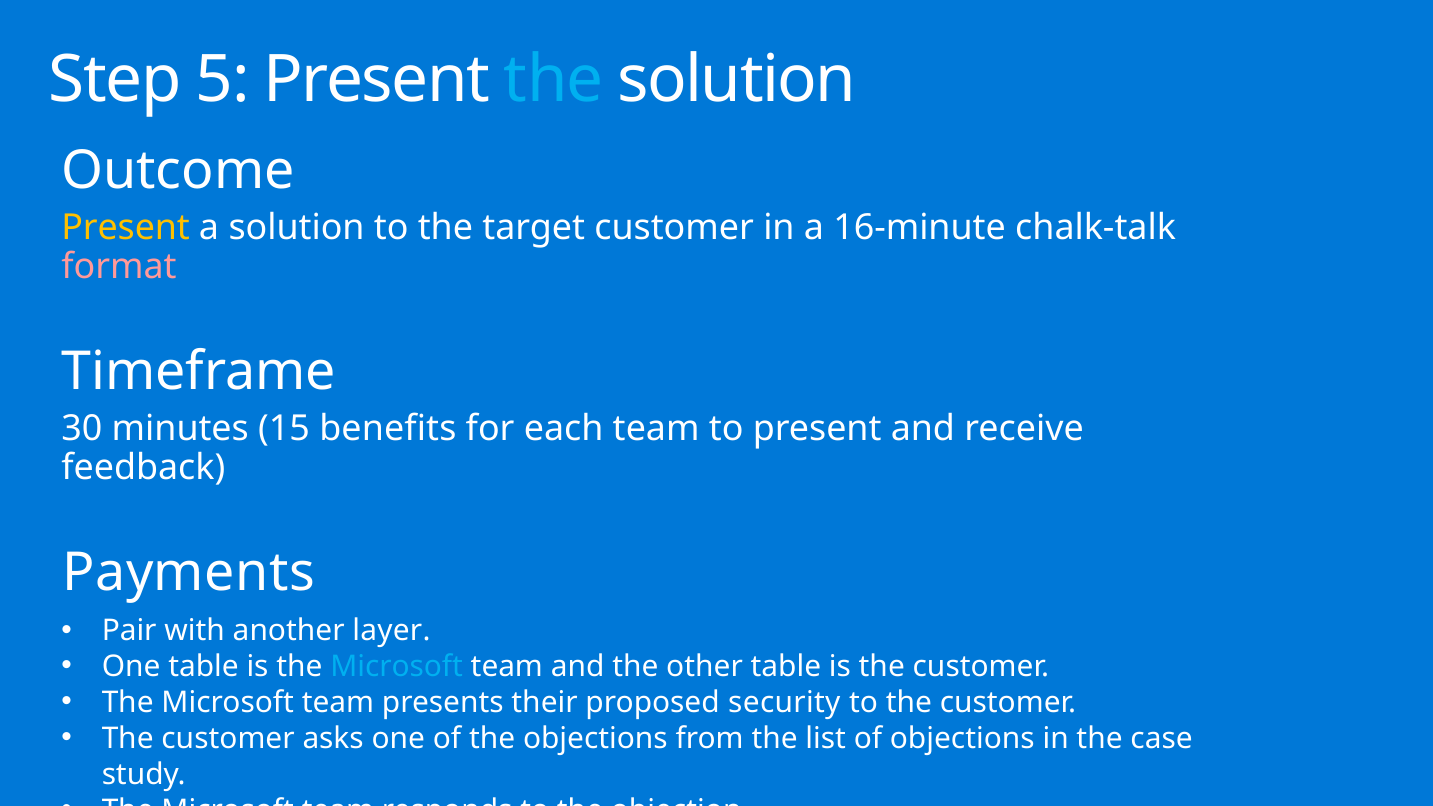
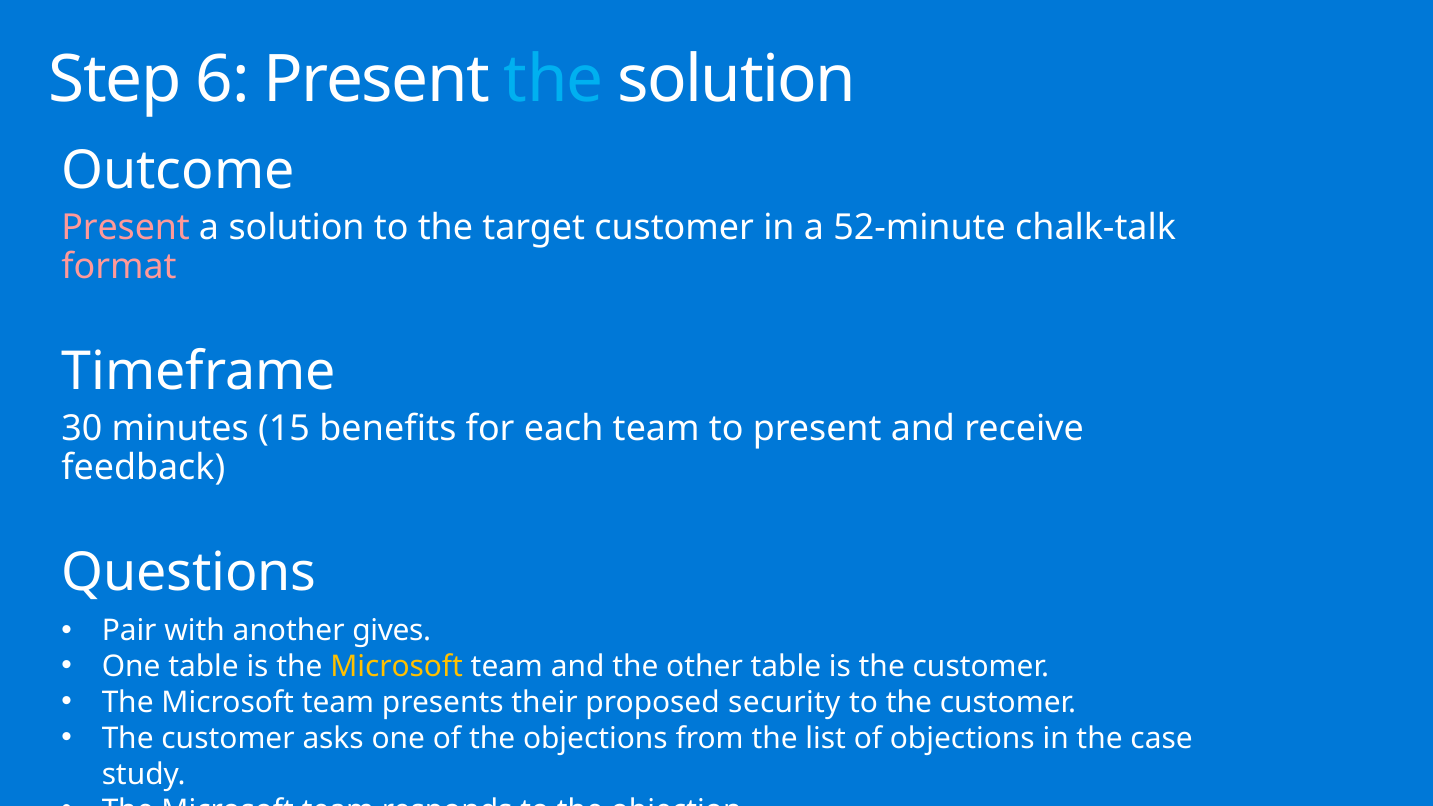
5: 5 -> 6 (223, 80)
Present colour: yellow -> pink (126, 228)
16-minute: 16-minute -> 52-minute (920, 228)
Payments: Payments -> Questions (189, 573)
another layer: layer -> gives (392, 631)
Microsoft colour: light blue -> yellow (397, 667)
